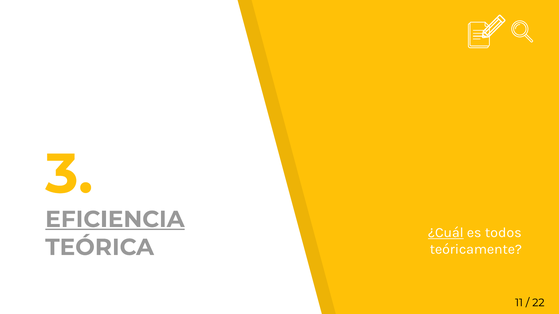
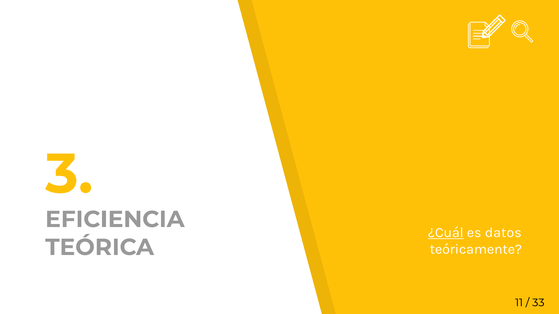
EFICIENCIA underline: present -> none (115, 220)
todos: todos -> datos (503, 233)
22: 22 -> 33 (538, 303)
